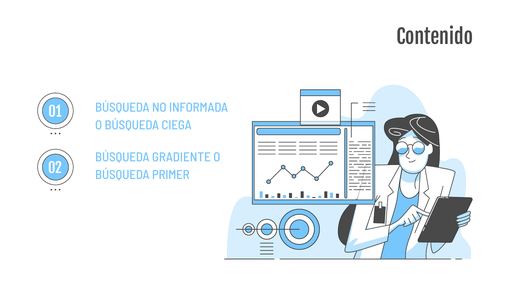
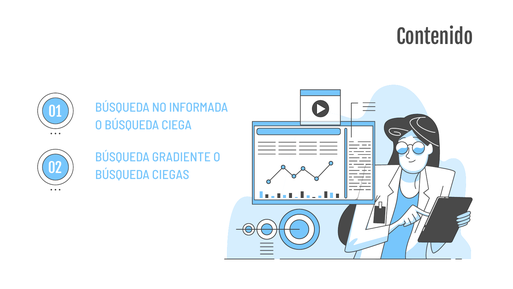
PRIMER: PRIMER -> CIEGAS (171, 175)
